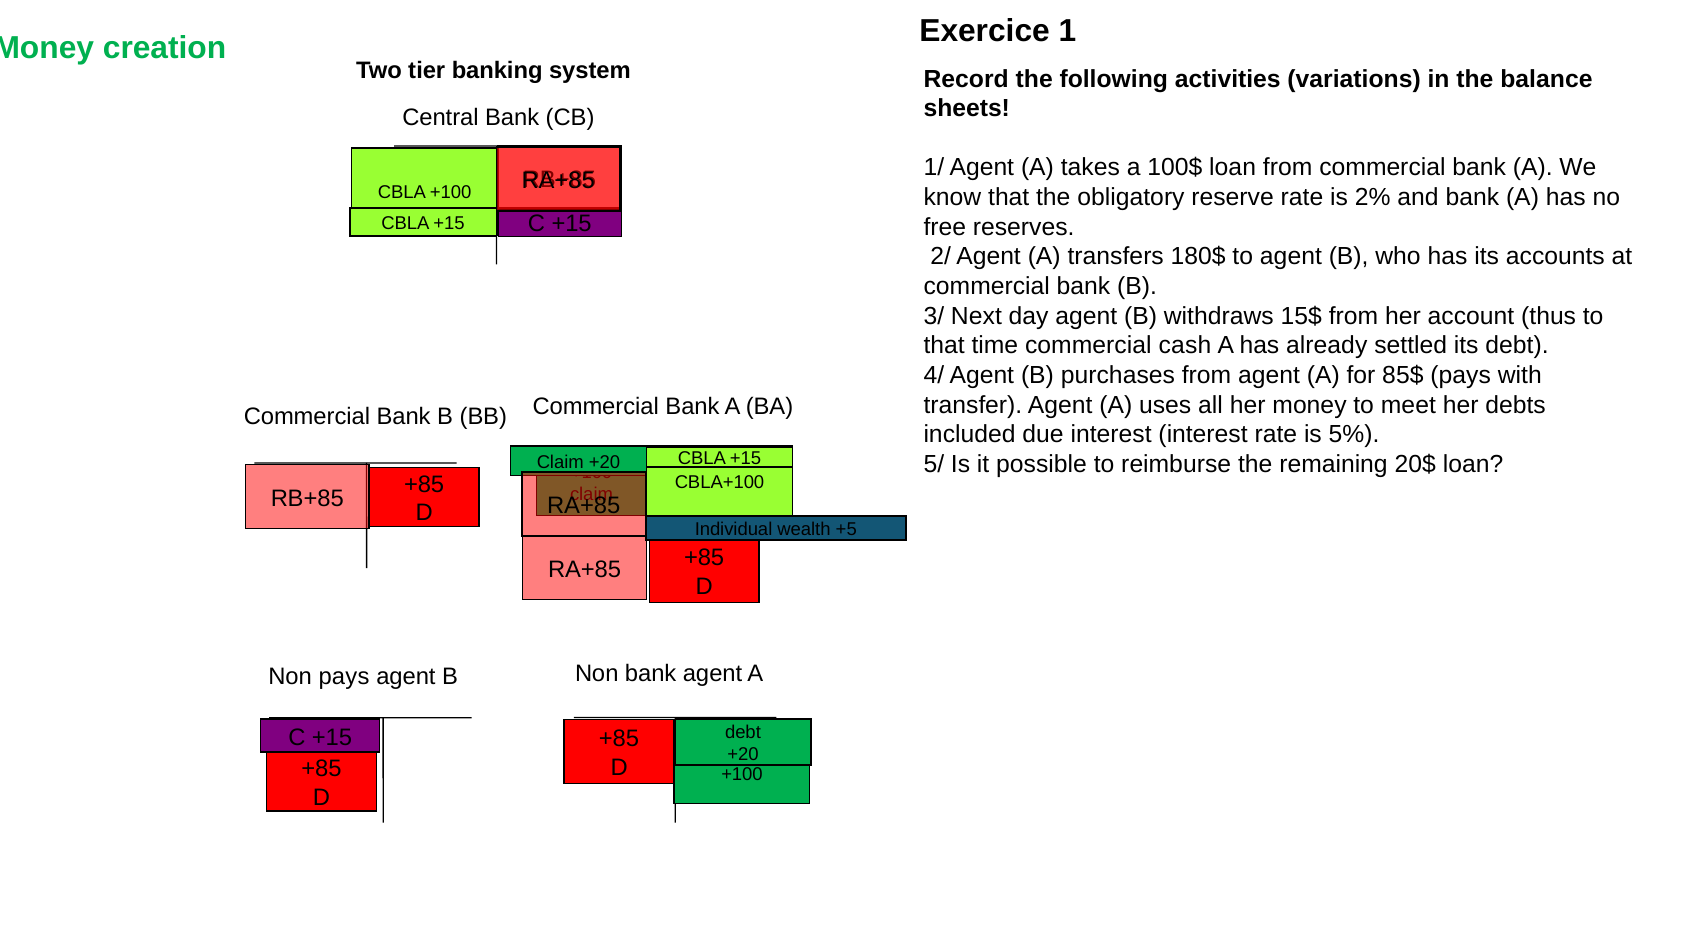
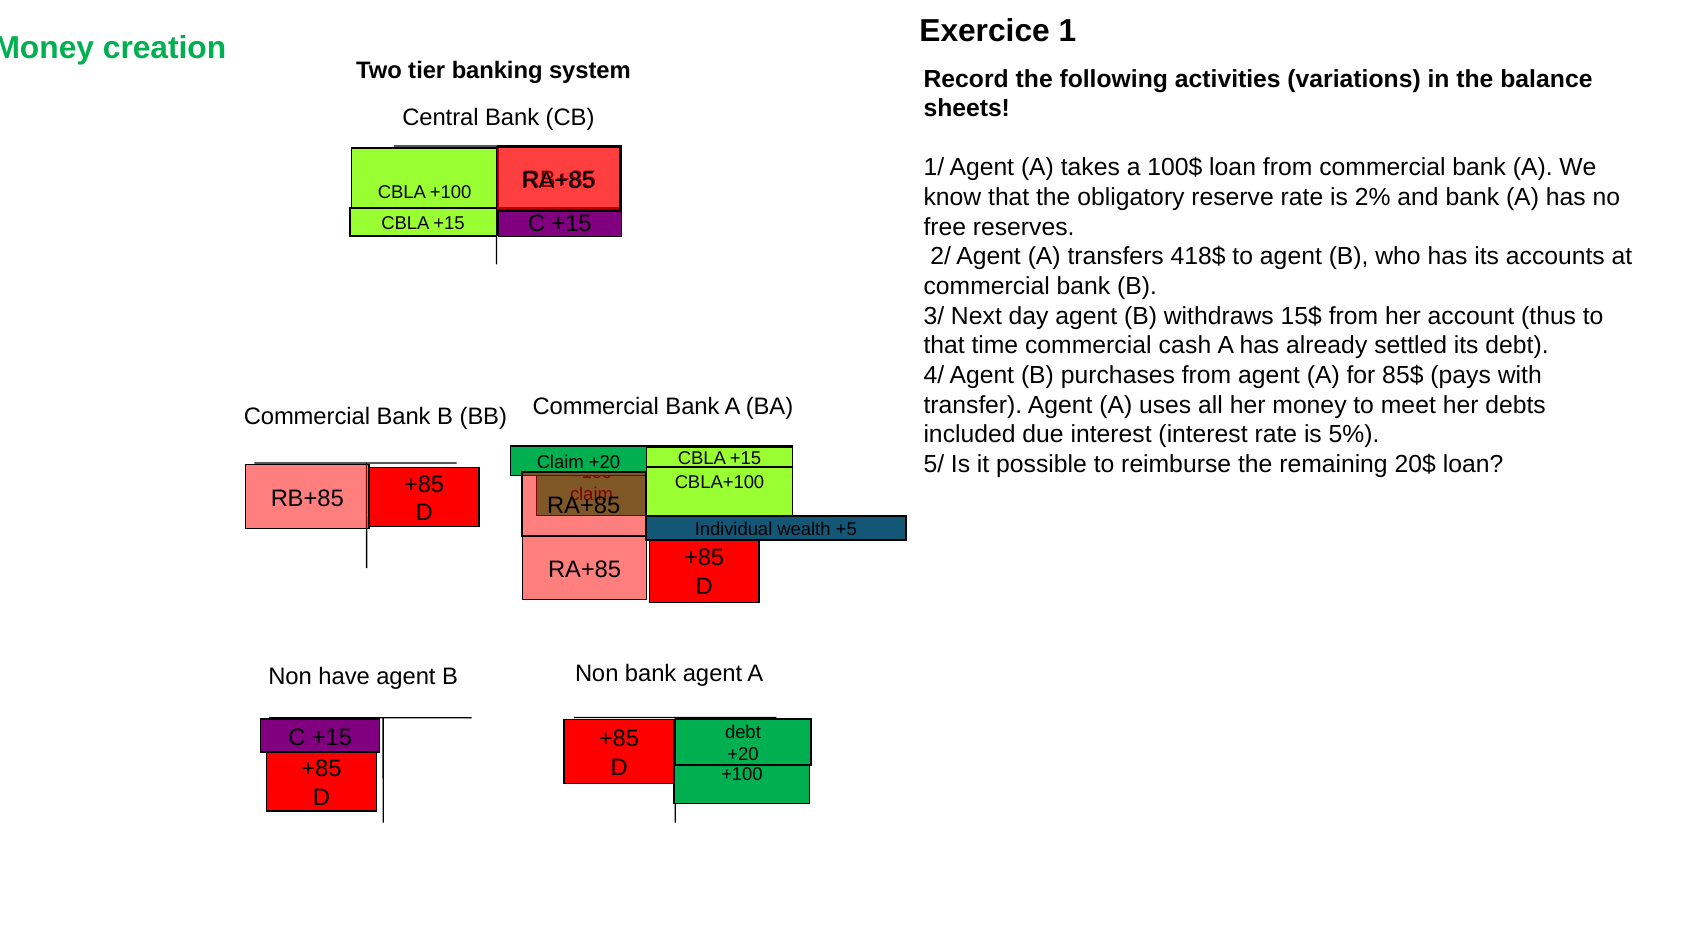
180$: 180$ -> 418$ (1198, 257)
Non pays: pays -> have (344, 677)
